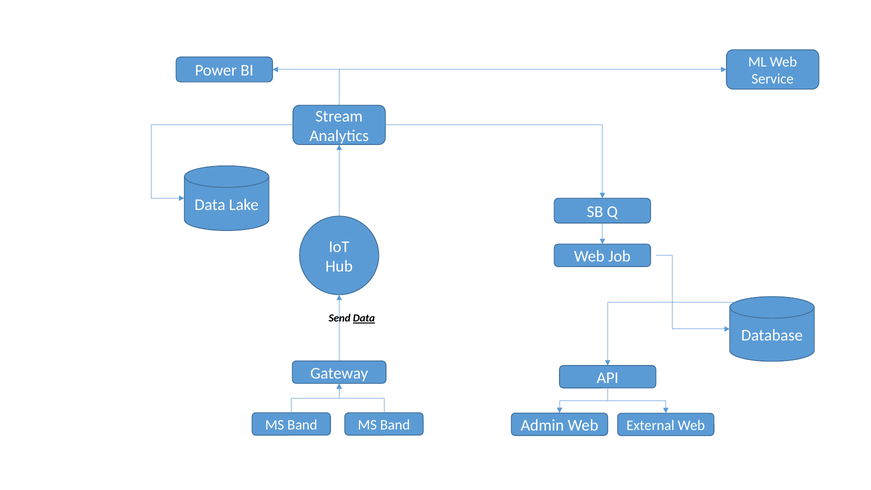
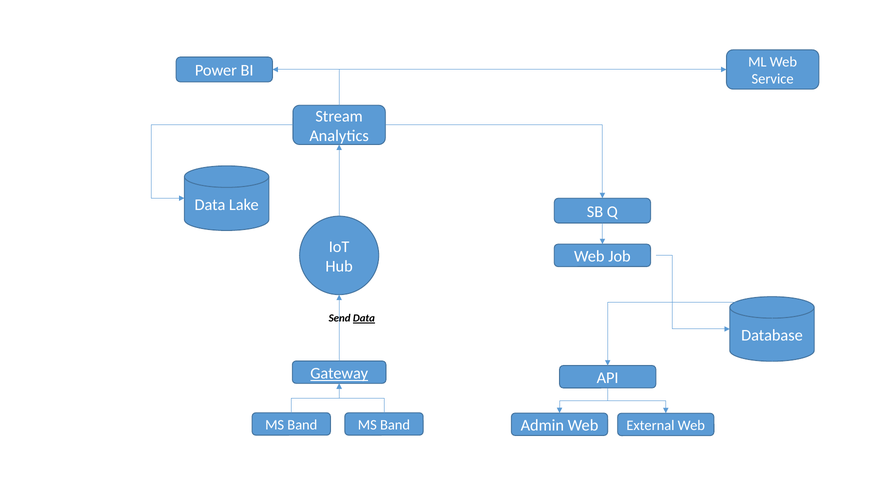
Gateway underline: none -> present (339, 373)
